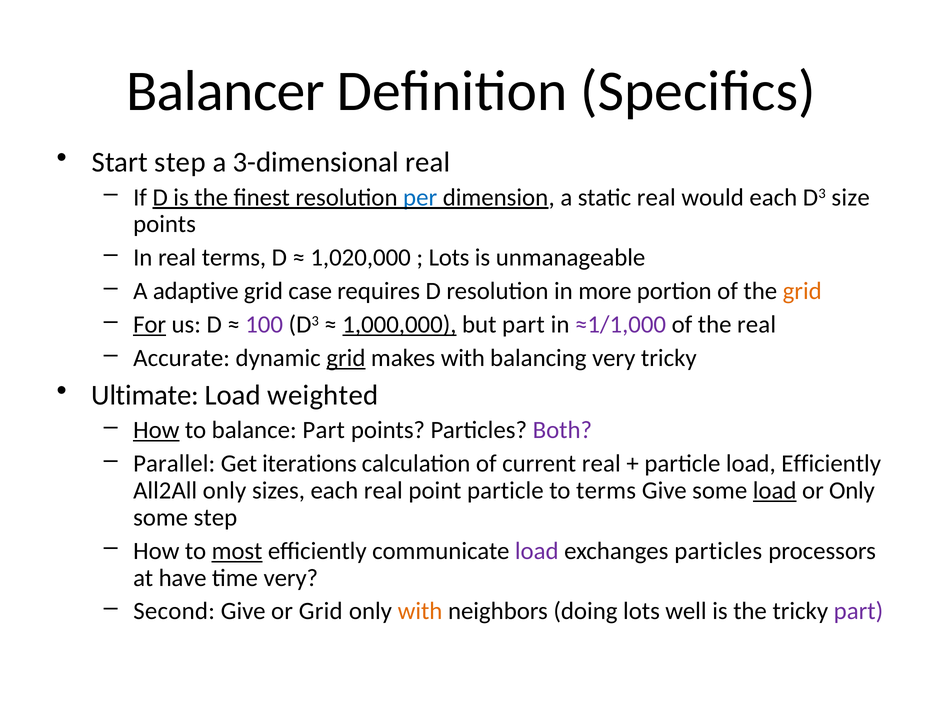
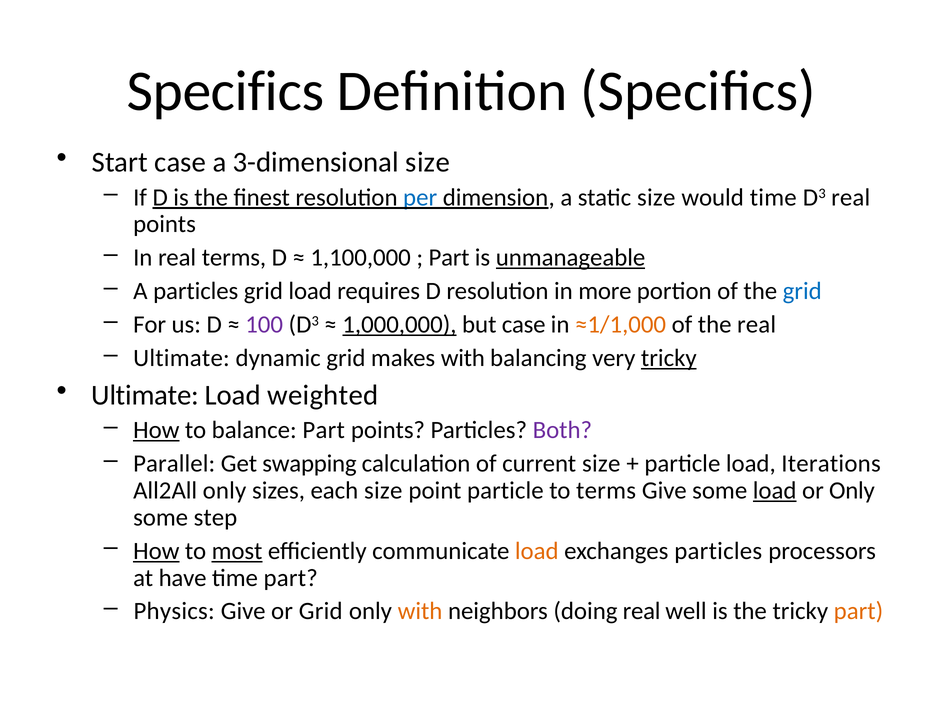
Balancer: Balancer -> Specifics (225, 91)
Start step: step -> case (180, 162)
3-dimensional real: real -> size (428, 162)
static real: real -> size (656, 197)
would each: each -> time (773, 197)
D3 size: size -> real (851, 197)
1,020,000: 1,020,000 -> 1,100,000 (361, 258)
Lots: Lots -> Part (449, 258)
unmanageable underline: none -> present (571, 258)
A adaptive: adaptive -> particles (196, 291)
grid case: case -> load (310, 291)
grid colour: orange -> blue (802, 291)
For underline: present -> none (150, 325)
but part: part -> case (524, 325)
≈1/1,000 colour: purple -> orange (621, 325)
Accurate: Accurate -> Ultimate (181, 358)
grid underline: present -> none (346, 358)
tricky underline: none -> present (669, 358)
iterations: iterations -> swapping (309, 464)
current real: real -> size (601, 464)
load Efficiently: Efficiently -> Iterations (831, 464)
each real: real -> size (383, 491)
How underline: none -> present (156, 551)
load colour: purple -> orange (537, 551)
time very: very -> part (291, 578)
Second: Second -> Physics (174, 611)
doing lots: lots -> real (642, 611)
part colour: purple -> orange (858, 611)
